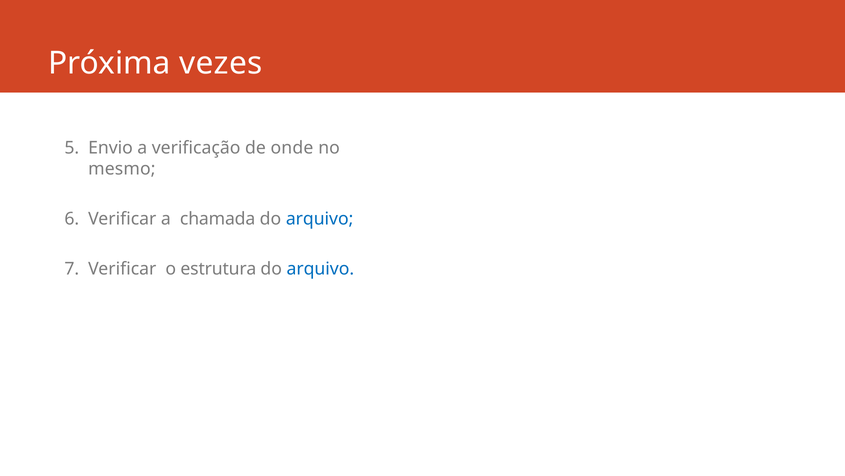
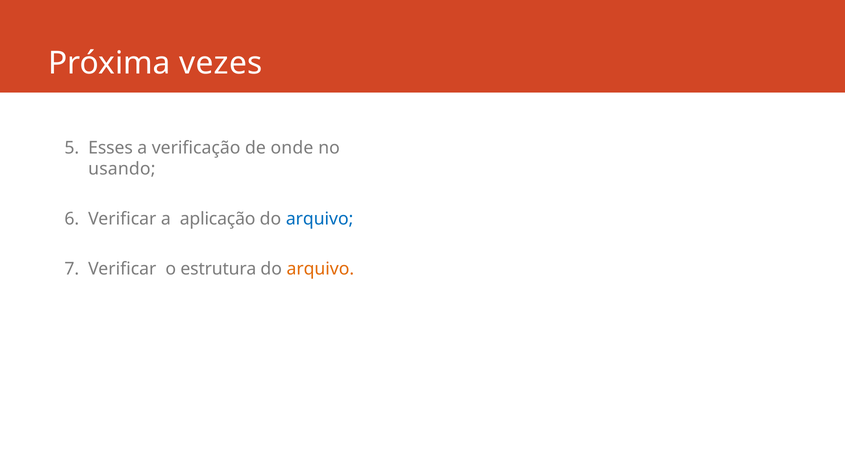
Envio: Envio -> Esses (111, 148)
mesmo: mesmo -> usando (122, 169)
chamada: chamada -> aplicação (218, 219)
arquivo colour: blue -> orange (320, 268)
